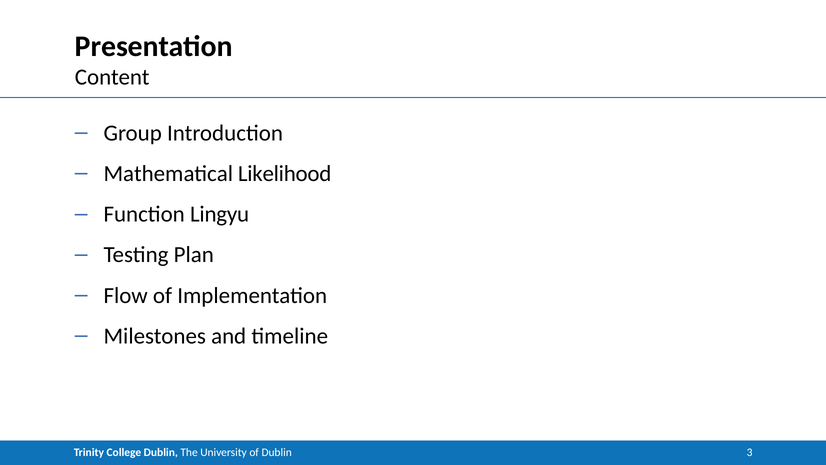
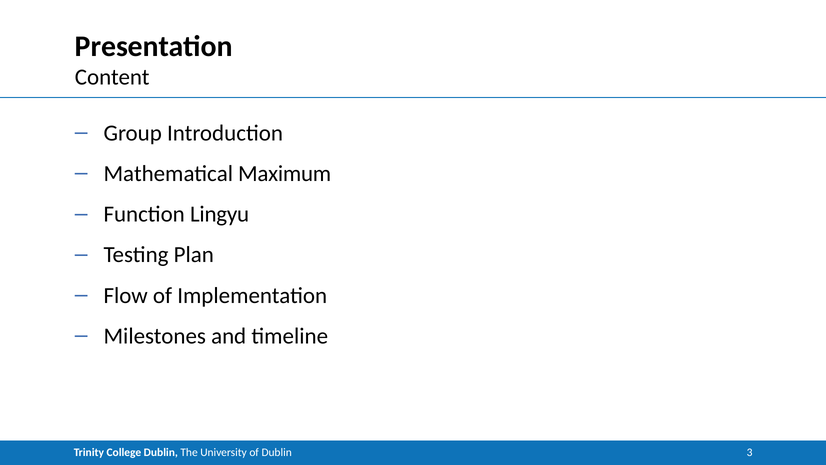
Likelihood: Likelihood -> Maximum (285, 174)
